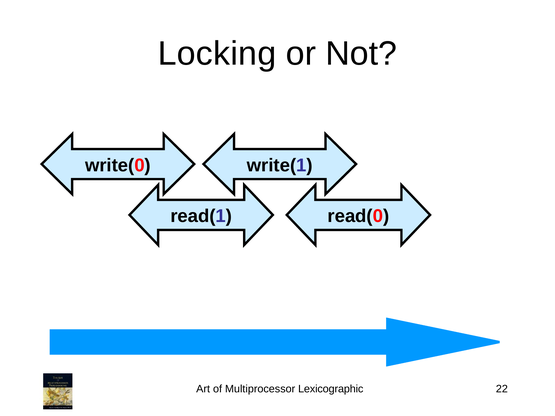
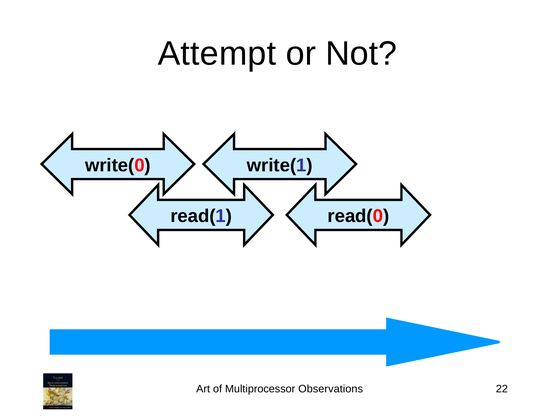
Locking: Locking -> Attempt (217, 54)
Lexicographic: Lexicographic -> Observations (331, 389)
